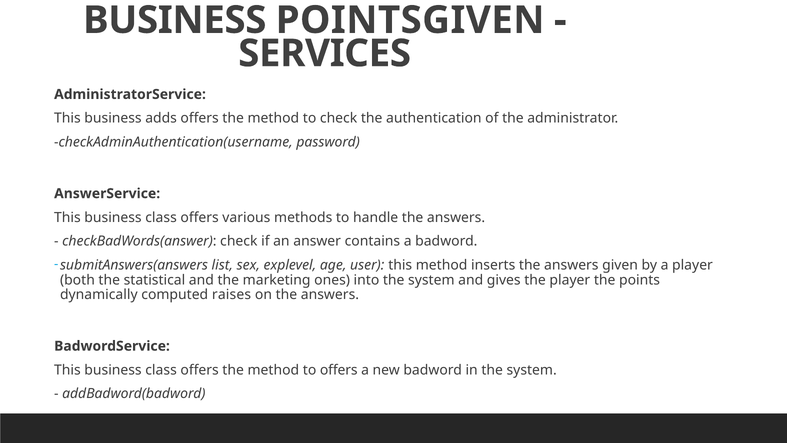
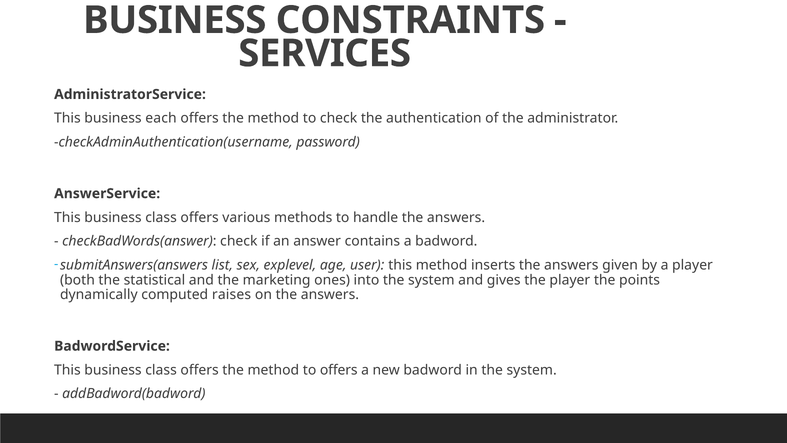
POINTSGIVEN: POINTSGIVEN -> CONSTRAINTS (410, 20)
adds: adds -> each (161, 118)
